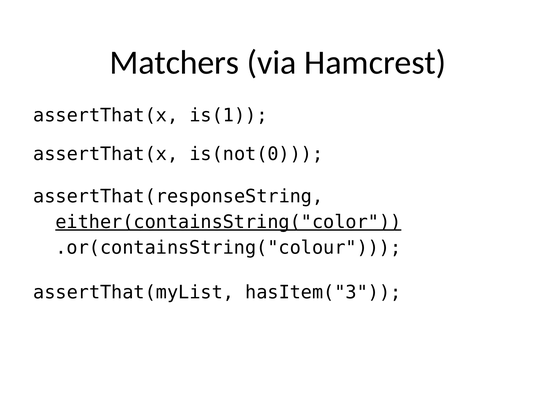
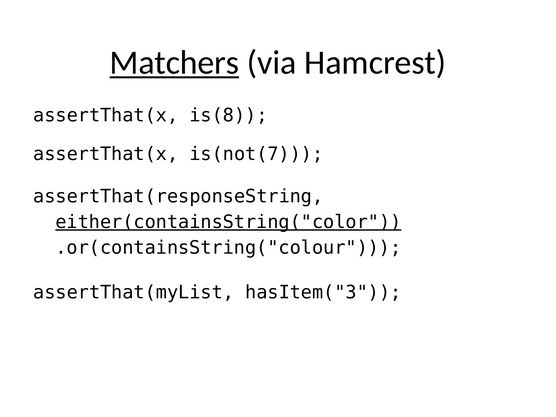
Matchers underline: none -> present (174, 63)
is(1: is(1 -> is(8 (228, 115)
is(not(0: is(not(0 -> is(not(7 (256, 154)
